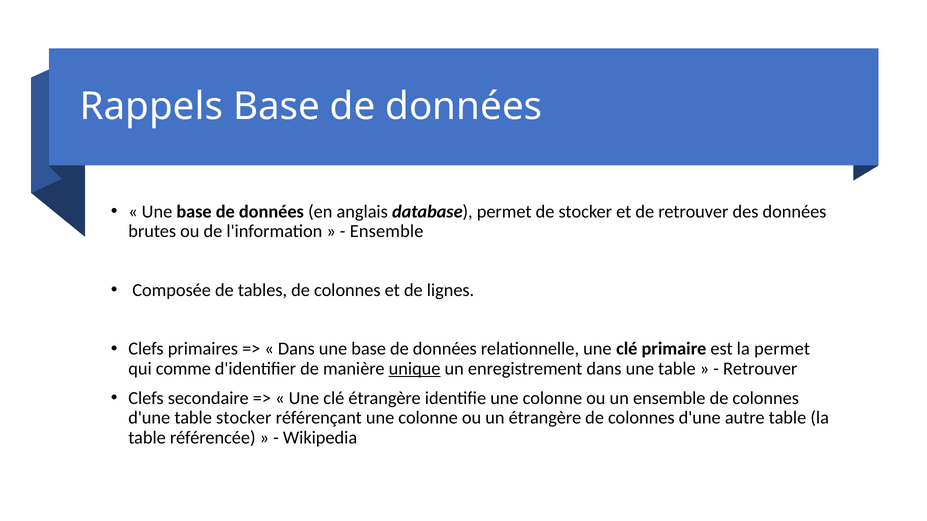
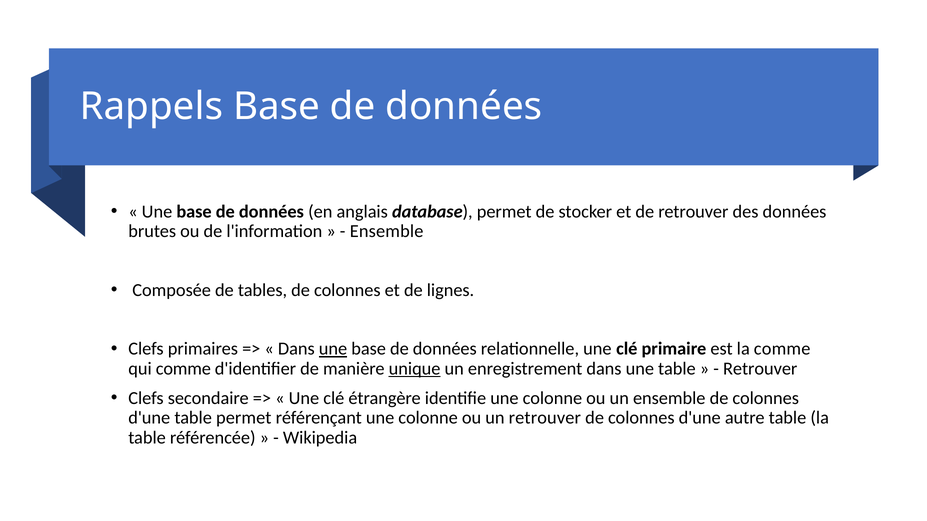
une underline: none -> present (333, 349)
la permet: permet -> comme (782, 349)
table stocker: stocker -> permet (244, 418)
un étrangère: étrangère -> retrouver (545, 418)
